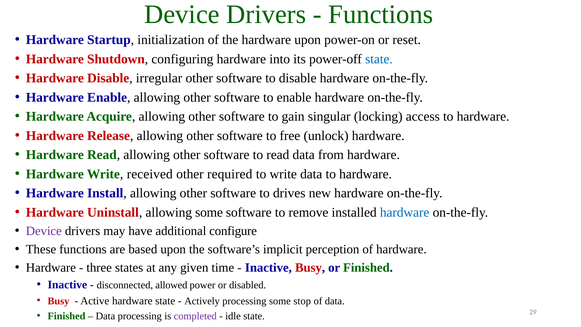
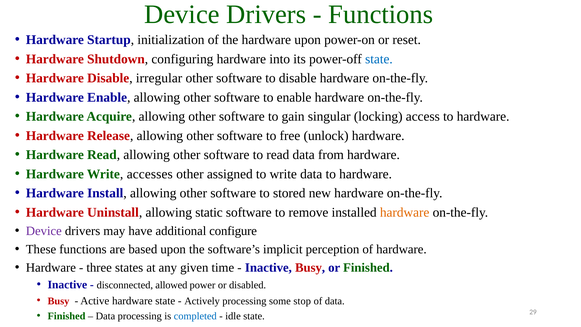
received: received -> accesses (150, 174)
required: required -> assigned (230, 174)
drives: drives -> stored (289, 193)
allowing some: some -> static (209, 212)
hardware colour: blue -> orange (405, 212)
completed colour: purple -> blue (195, 316)
